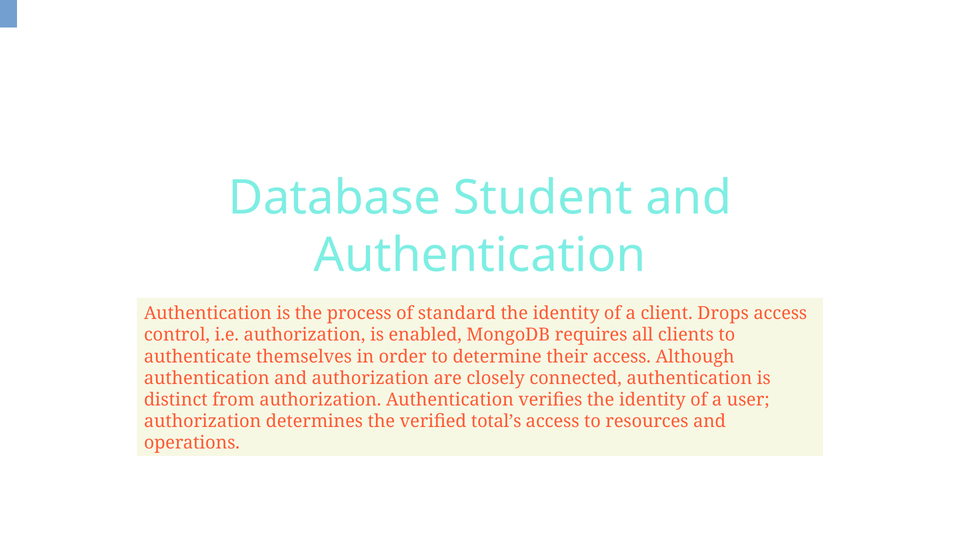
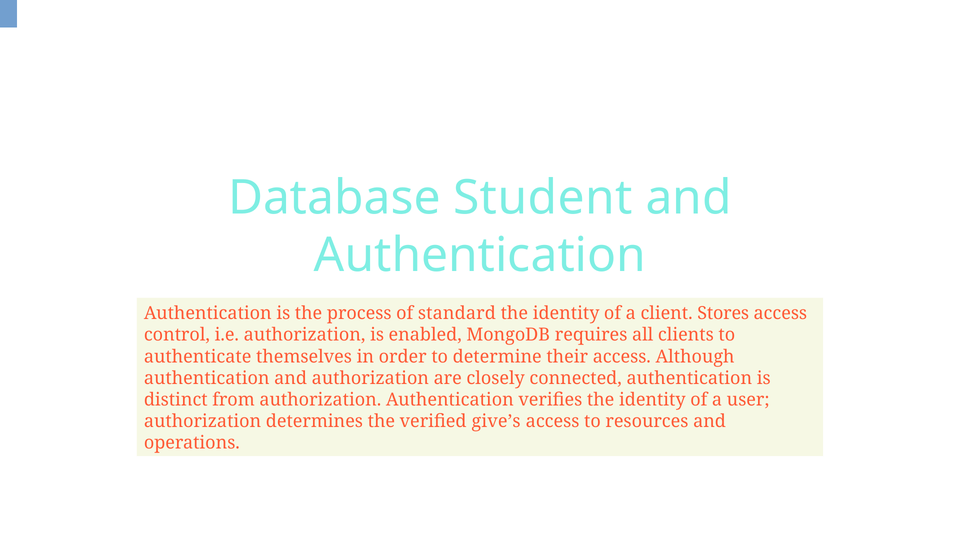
Drops: Drops -> Stores (723, 313)
total’s: total’s -> give’s (496, 421)
